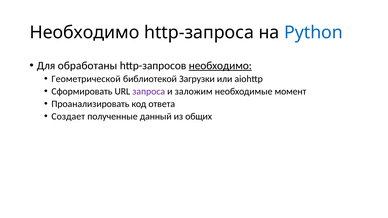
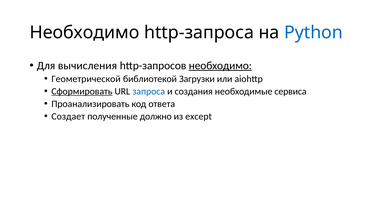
обработаны: обработаны -> вычисления (87, 66)
Сформировать underline: none -> present (82, 91)
запроса colour: purple -> blue (149, 91)
заложим: заложим -> создания (194, 91)
момент: момент -> сервиса (291, 91)
данный: данный -> должно (156, 116)
общих: общих -> except (199, 116)
